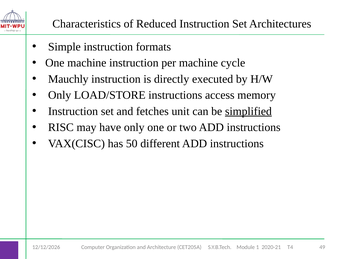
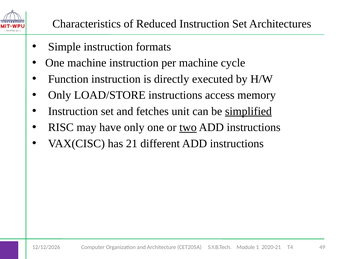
Mauchly: Mauchly -> Function (68, 79)
two underline: none -> present (188, 128)
50: 50 -> 21 (132, 144)
